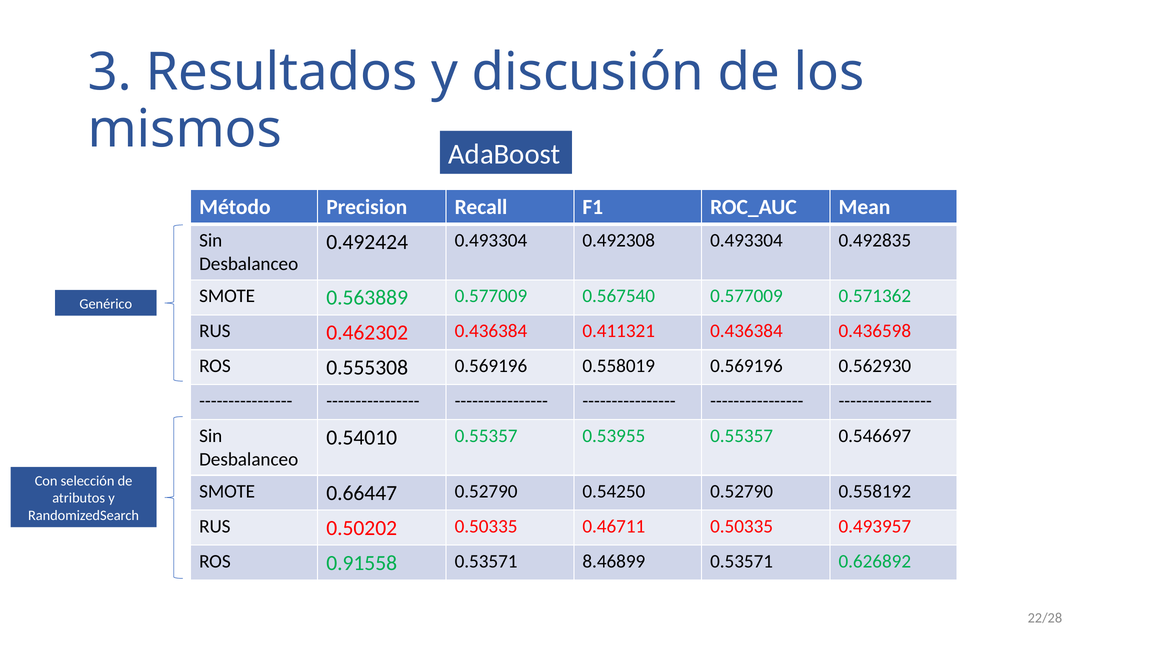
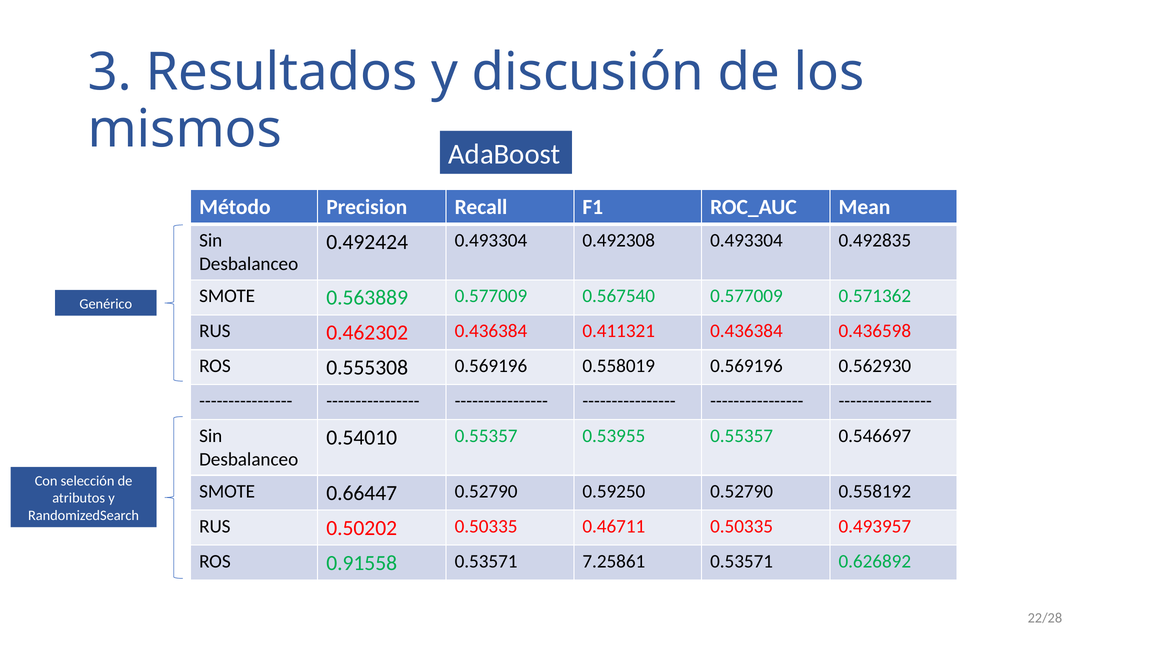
0.54250: 0.54250 -> 0.59250 (614, 491)
8.46899: 8.46899 -> 7.25861 (614, 561)
